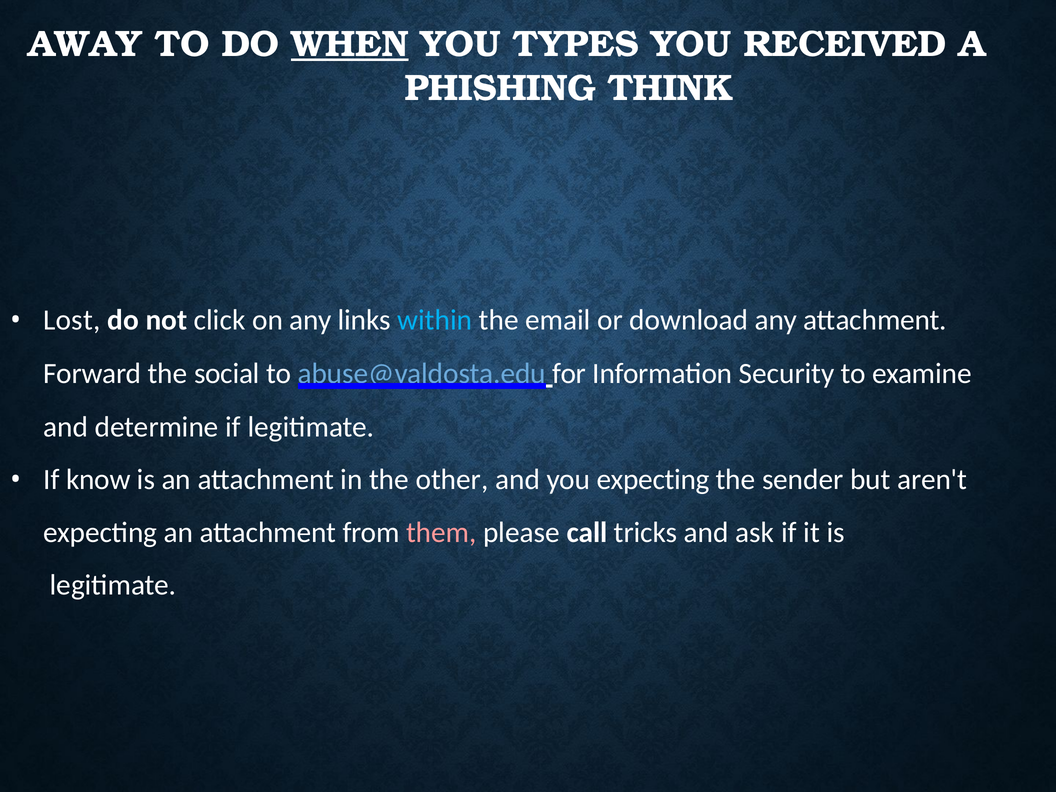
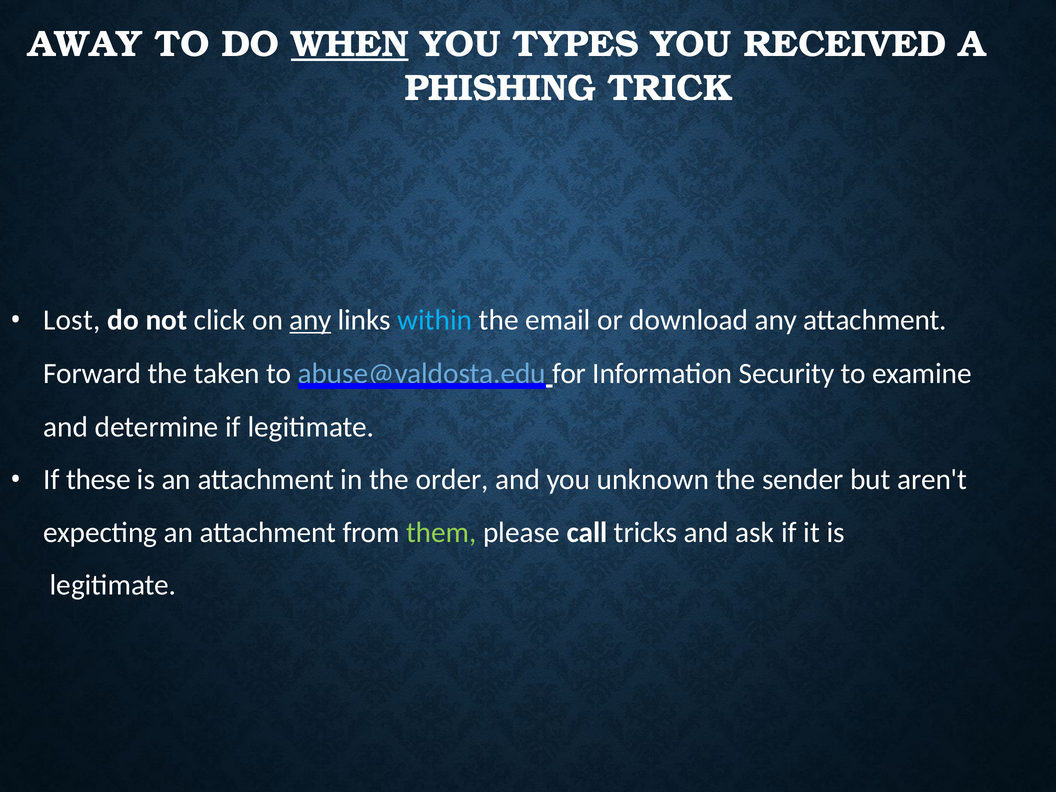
THINK: THINK -> TRICK (670, 88)
any underline: none -> present (310, 320)
social: social -> taken (227, 373)
know: know -> these (98, 480)
other: other -> order (452, 480)
you expecting: expecting -> unknown (653, 480)
them colour: pink -> light green (441, 532)
